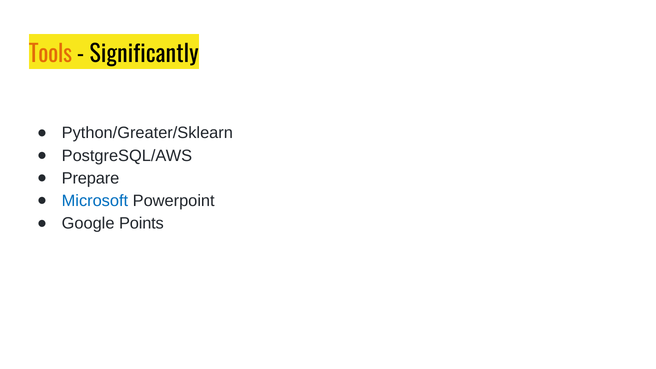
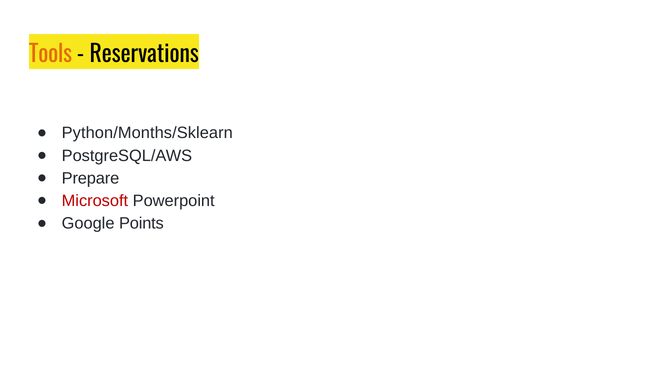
Significantly: Significantly -> Reservations (144, 54)
Python/Greater/Sklearn: Python/Greater/Sklearn -> Python/Months/Sklearn (147, 133)
Microsoft colour: blue -> red (95, 201)
